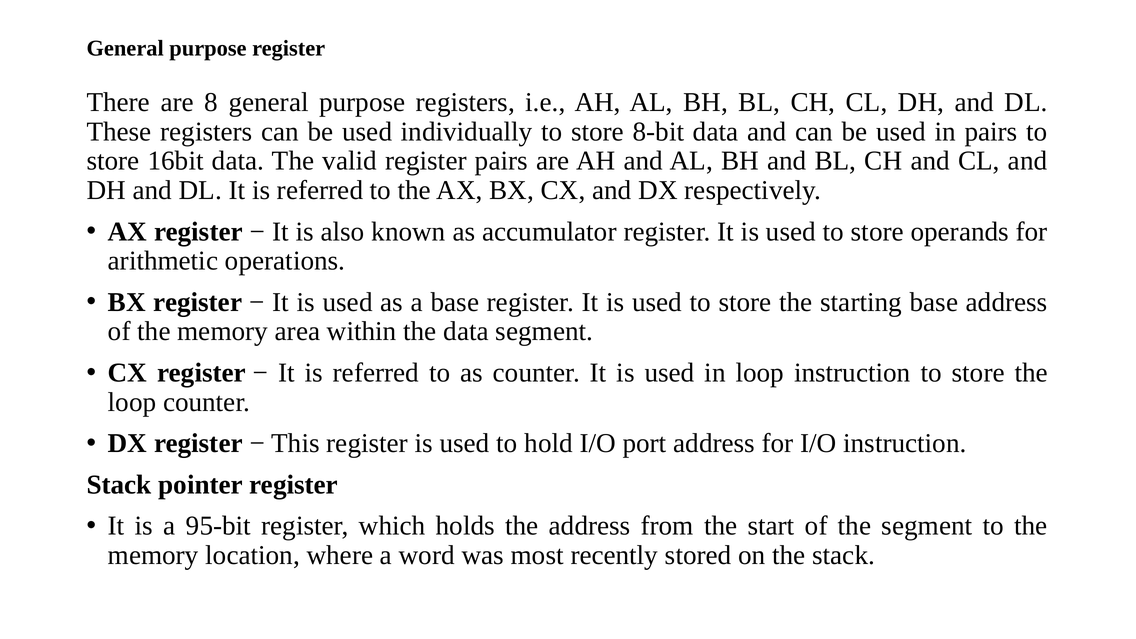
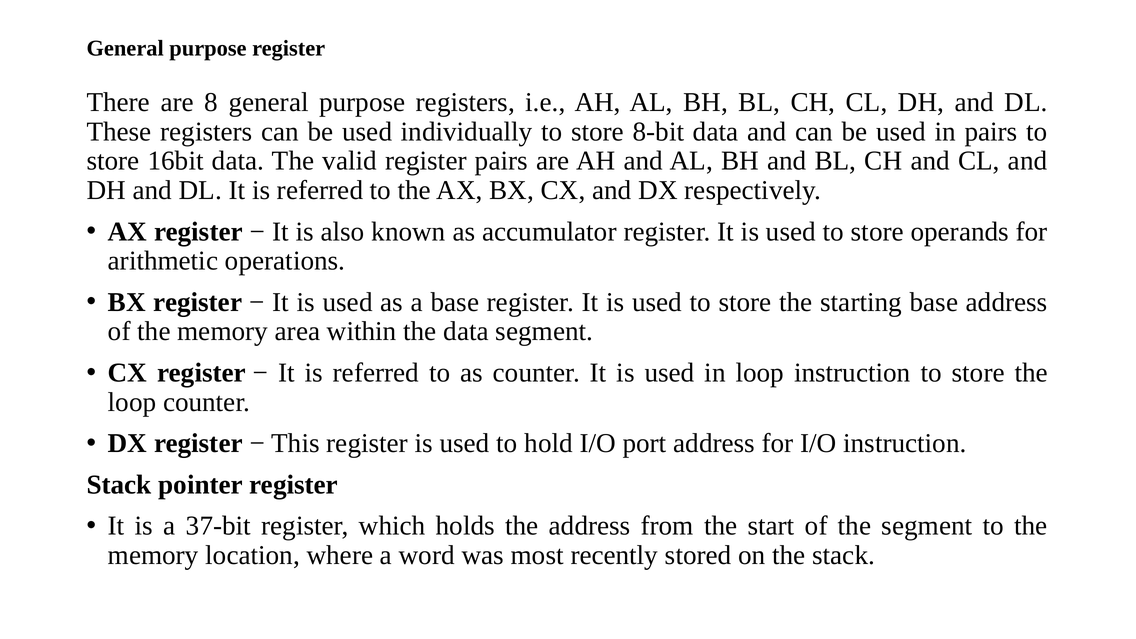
95-bit: 95-bit -> 37-bit (218, 526)
